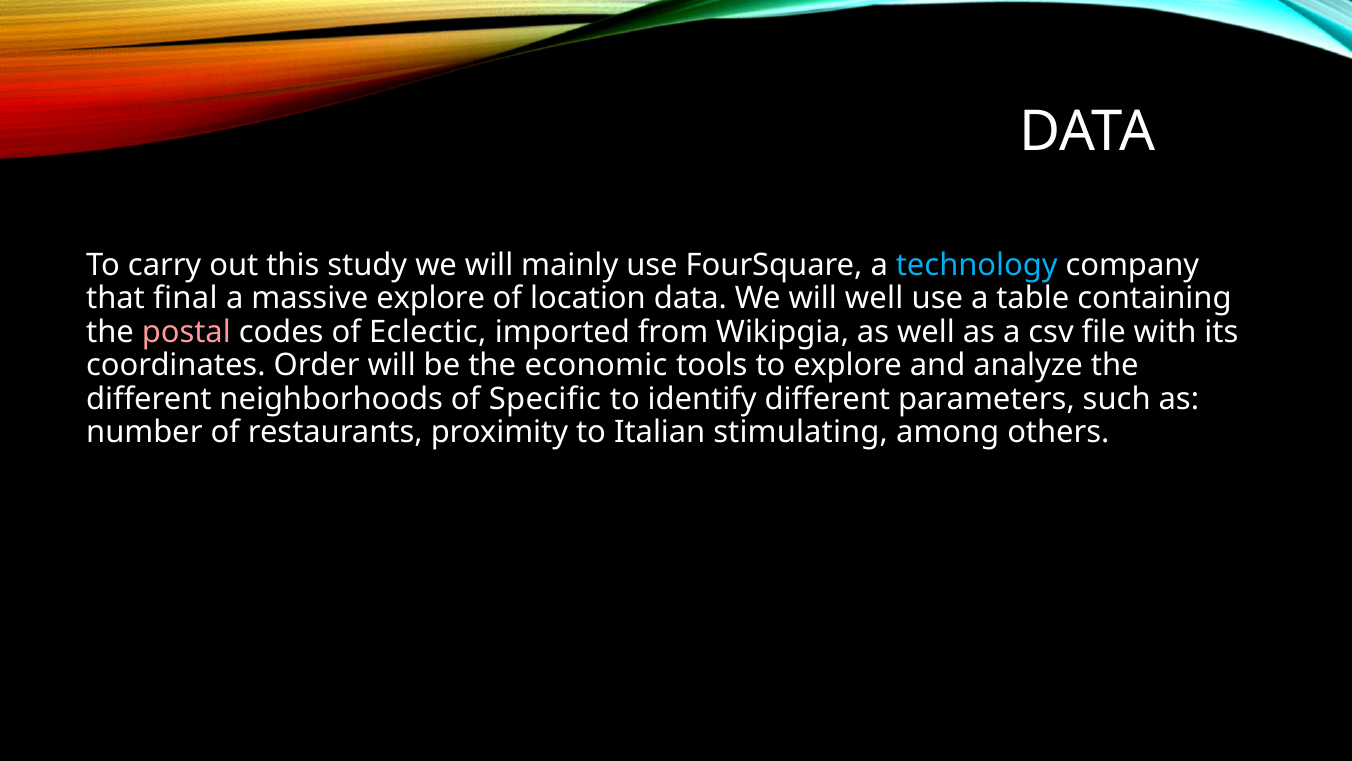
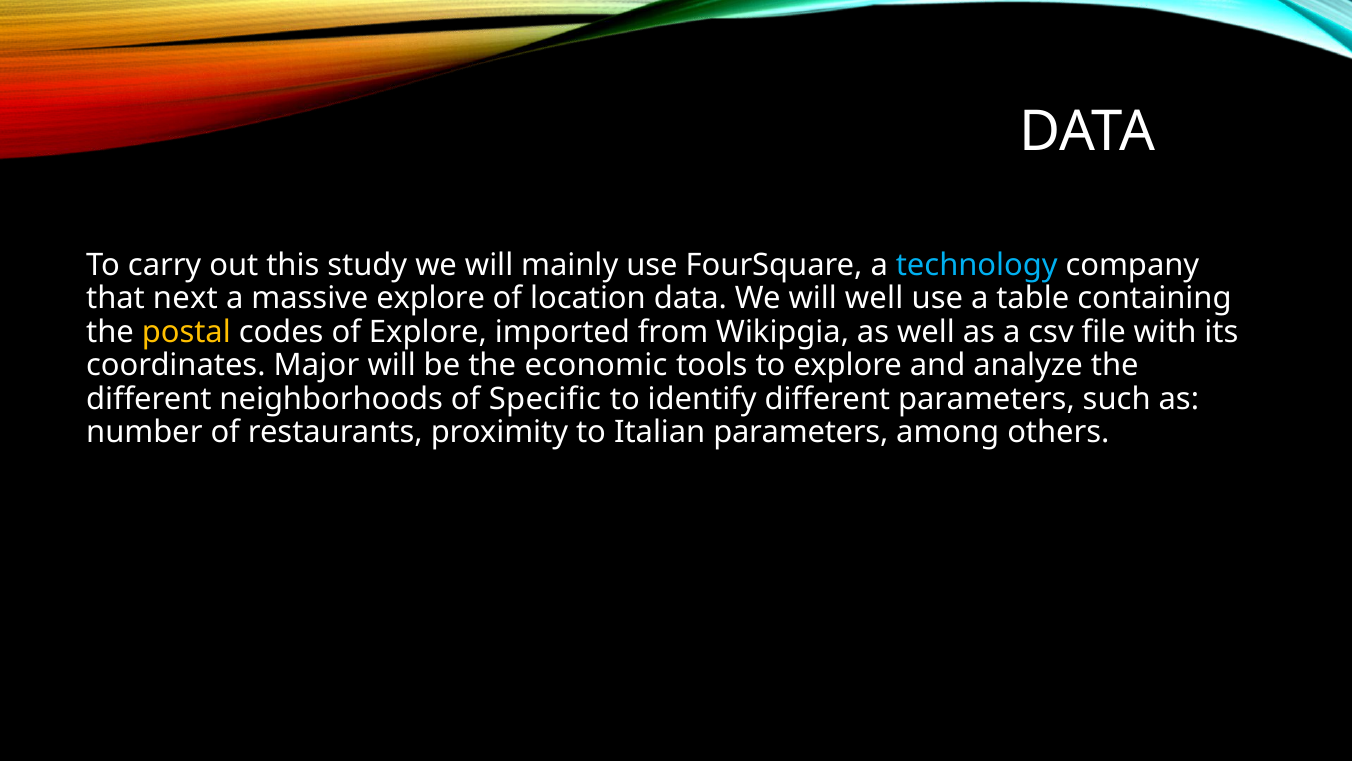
final: final -> next (185, 298)
postal colour: pink -> yellow (186, 332)
of Eclectic: Eclectic -> Explore (428, 332)
Order: Order -> Major (317, 365)
Italian stimulating: stimulating -> parameters (801, 432)
